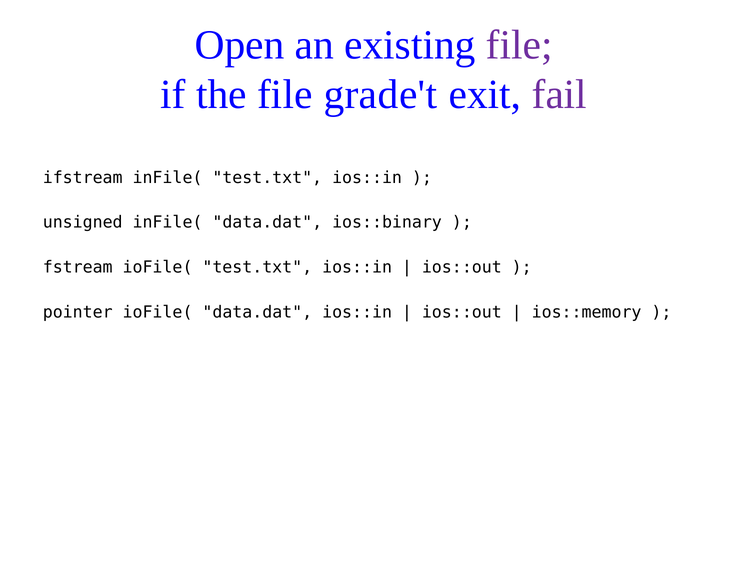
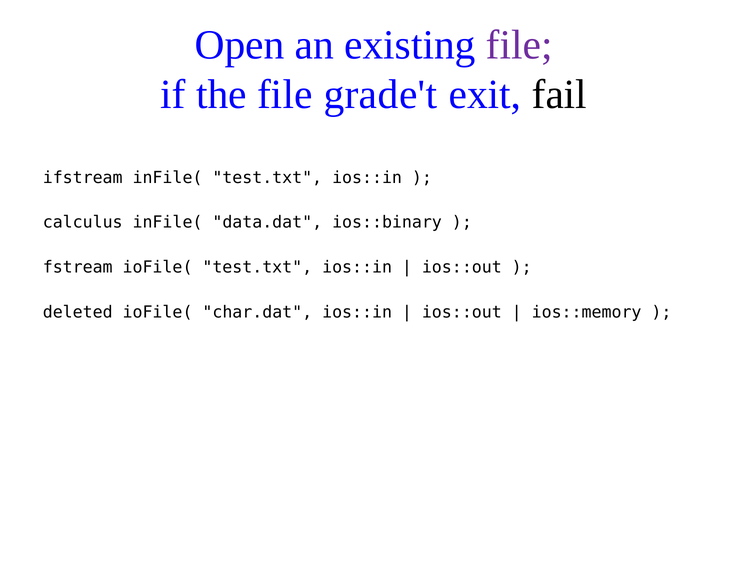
fail colour: purple -> black (559, 95)
unsigned: unsigned -> calculus (83, 222)
pointer: pointer -> deleted (78, 312)
ioFile( data.dat: data.dat -> char.dat (257, 312)
